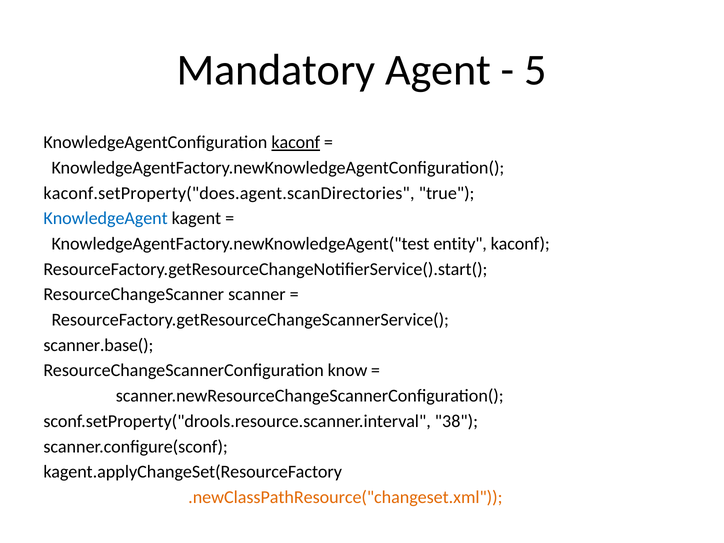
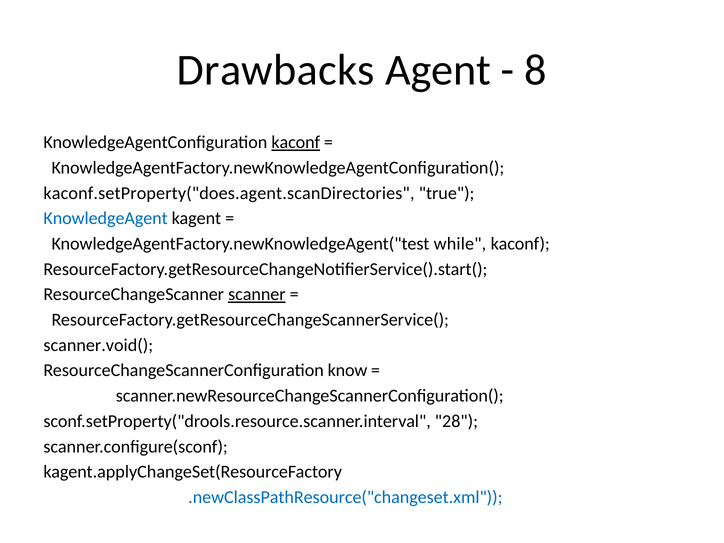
Mandatory: Mandatory -> Drawbacks (276, 70)
5: 5 -> 8 (536, 70)
entity: entity -> while (460, 244)
scanner underline: none -> present (257, 294)
scanner.base(: scanner.base( -> scanner.void( (98, 345)
38: 38 -> 28 (456, 421)
.newClassPathResource("changeset.xml colour: orange -> blue (345, 497)
